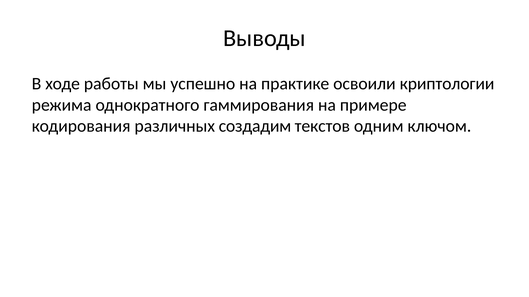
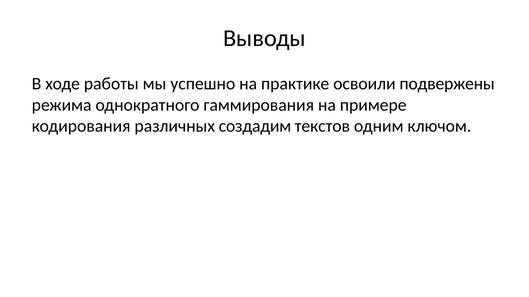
криптологии: криптологии -> подвержены (447, 84)
